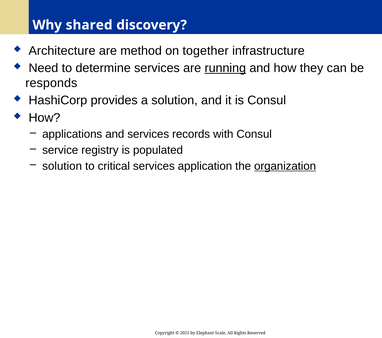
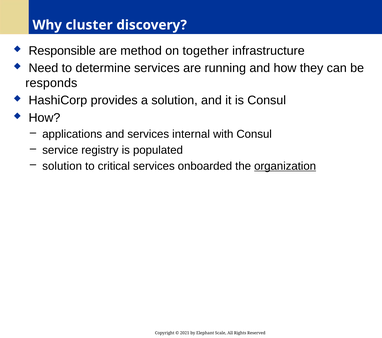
shared: shared -> cluster (89, 25)
Architecture: Architecture -> Responsible (62, 51)
running underline: present -> none (225, 68)
records: records -> internal (191, 134)
application: application -> onboarded (205, 166)
